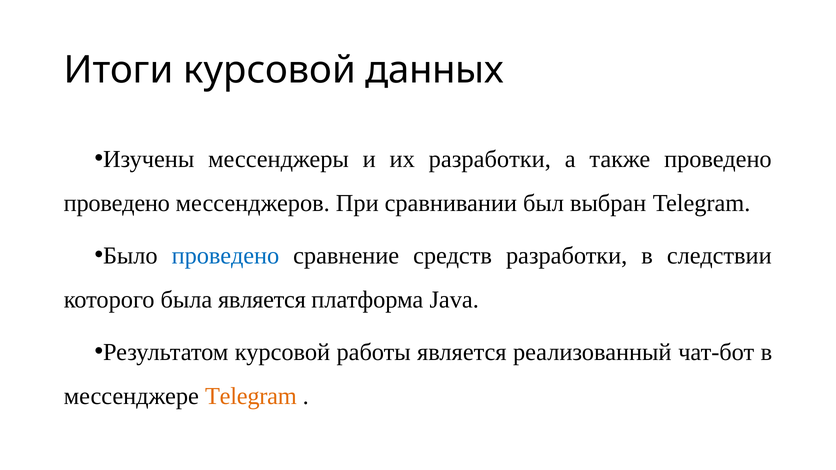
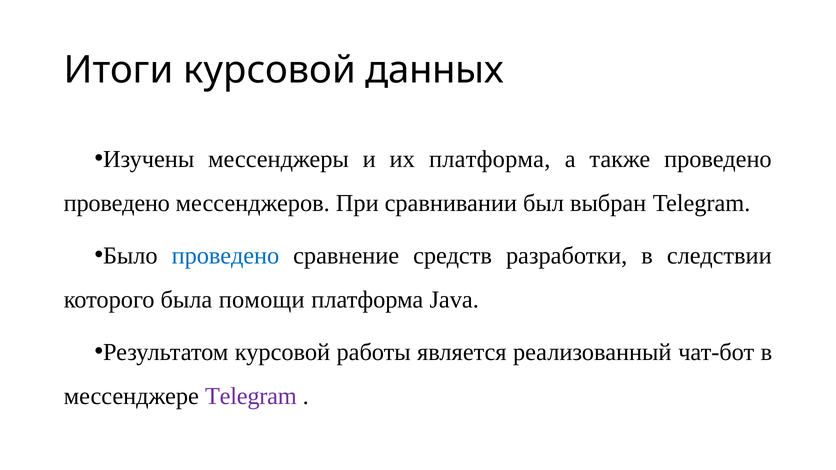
их разработки: разработки -> платформа (490, 159)
была является: является -> помощи (262, 300)
Telegram colour: orange -> purple (251, 396)
